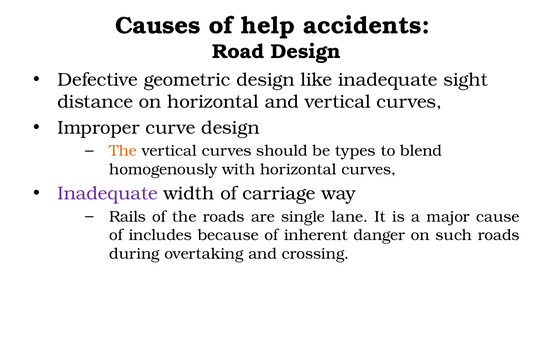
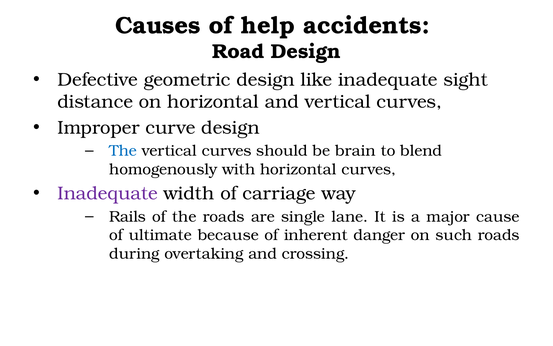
The colour: orange -> blue (123, 151)
types: types -> brain (355, 151)
includes: includes -> ultimate (160, 235)
